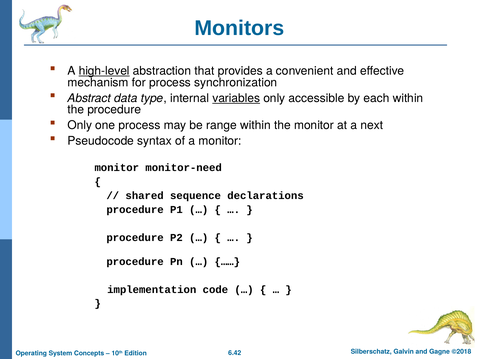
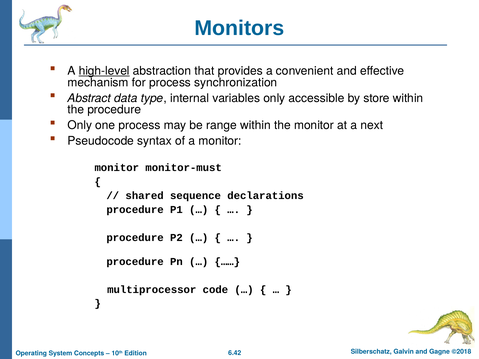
variables underline: present -> none (236, 98)
each: each -> store (377, 98)
monitor-need: monitor-need -> monitor-must (184, 168)
implementation: implementation -> multiprocessor (152, 290)
